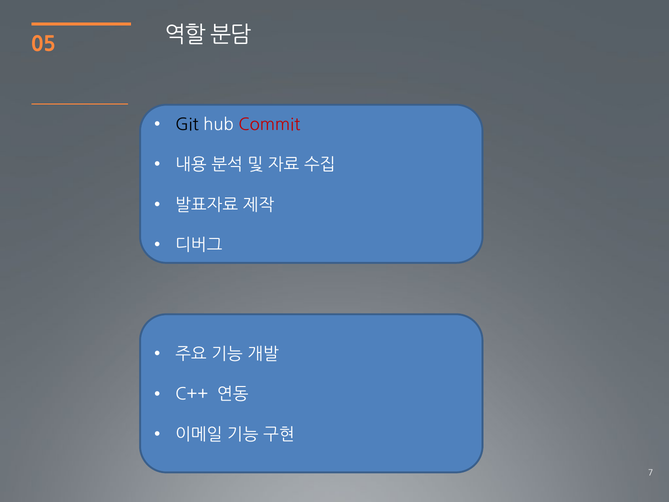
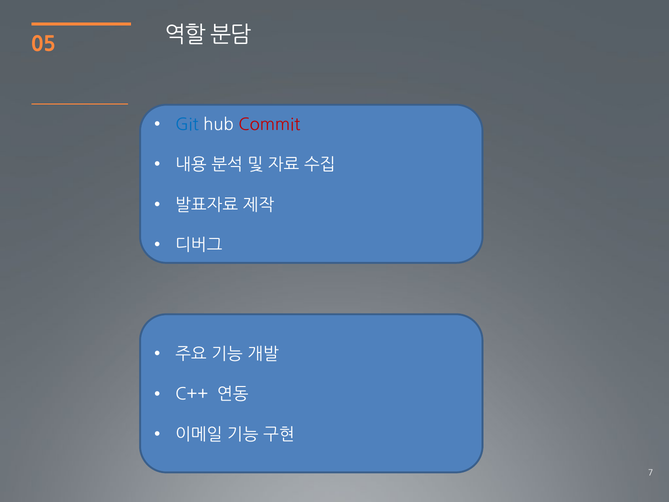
Git colour: black -> blue (187, 125)
